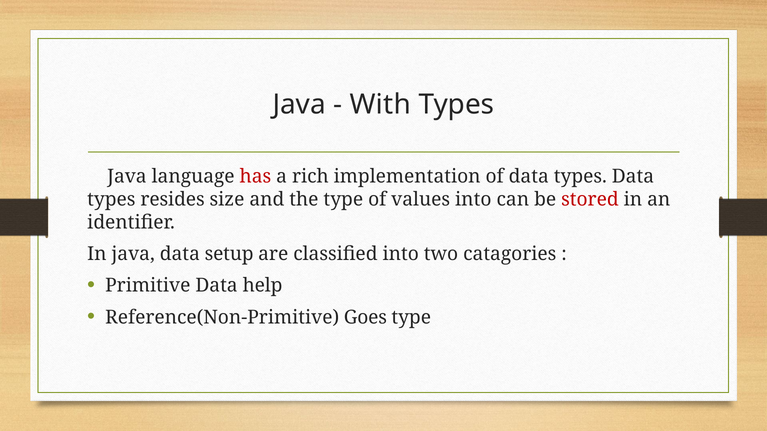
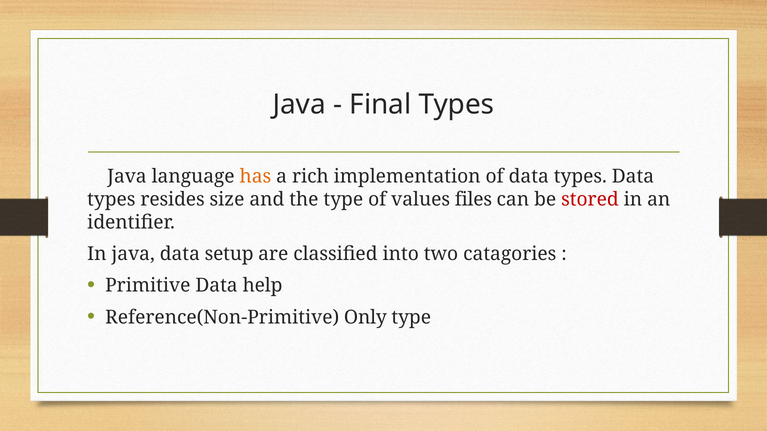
With: With -> Final (380, 105)
has colour: red -> orange (255, 177)
values into: into -> files (473, 200)
Goes: Goes -> Only (365, 318)
